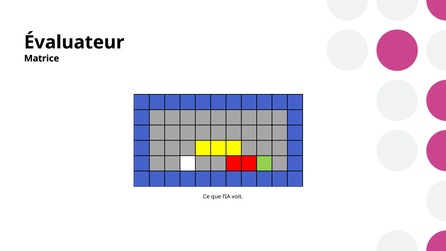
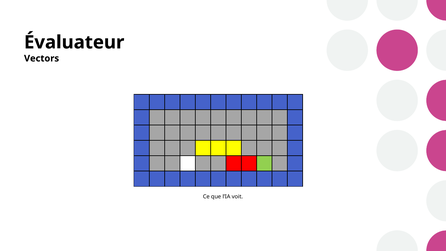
Matrice: Matrice -> Vectors (42, 58)
